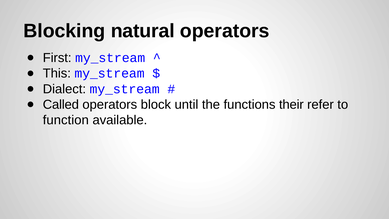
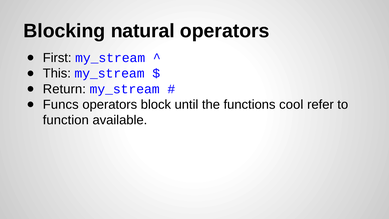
Dialect: Dialect -> Return (64, 89)
Called: Called -> Funcs (61, 105)
their: their -> cool (291, 105)
